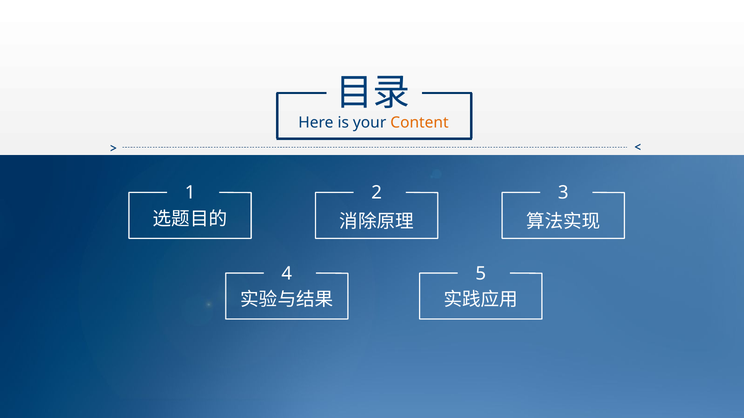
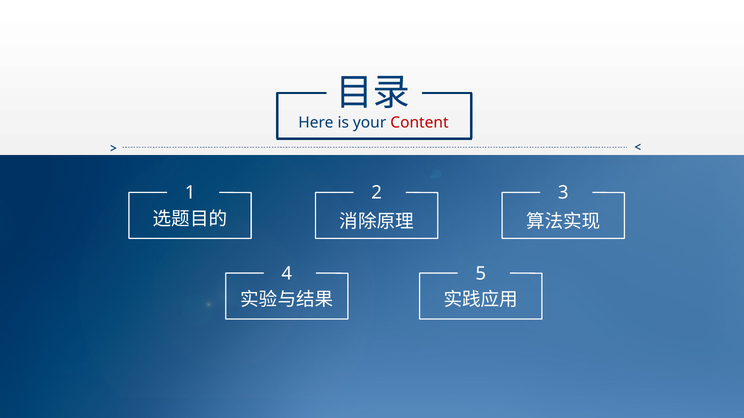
Content colour: orange -> red (419, 123)
